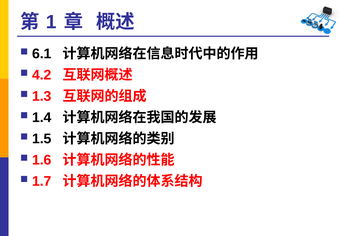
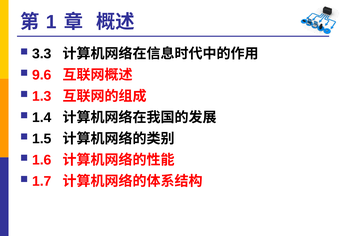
6.1: 6.1 -> 3.3 (42, 54)
4.2: 4.2 -> 9.6 (42, 75)
